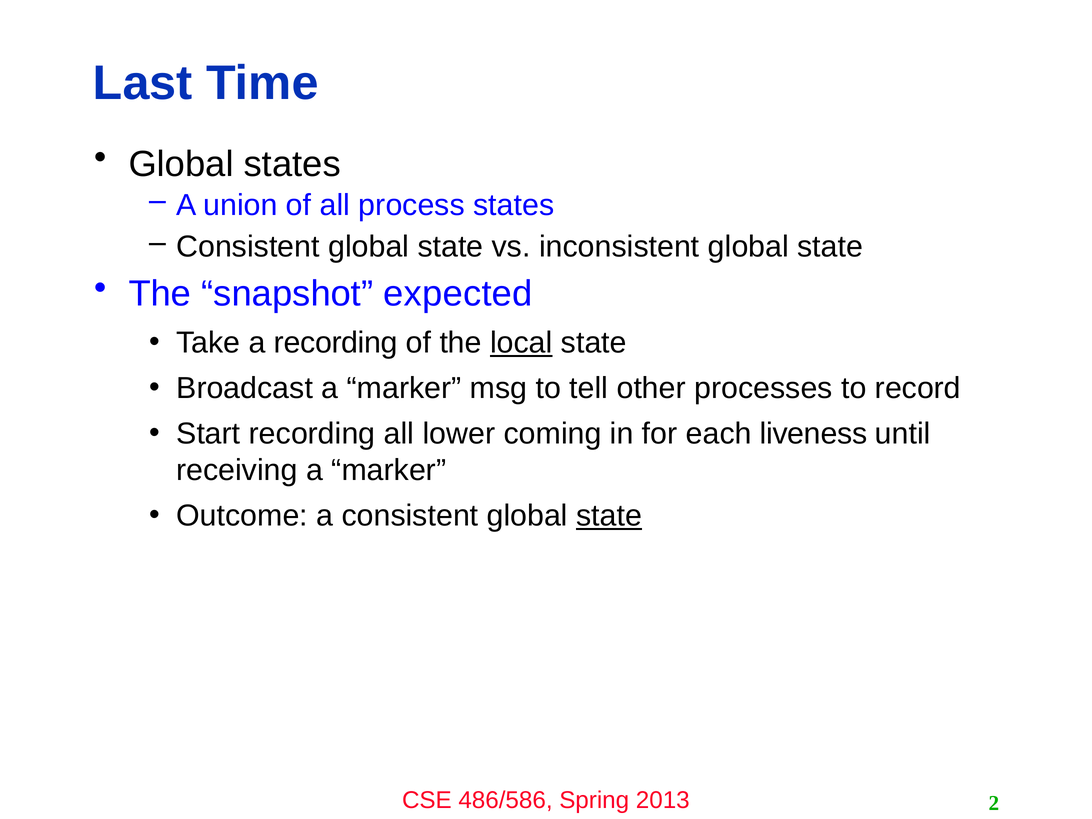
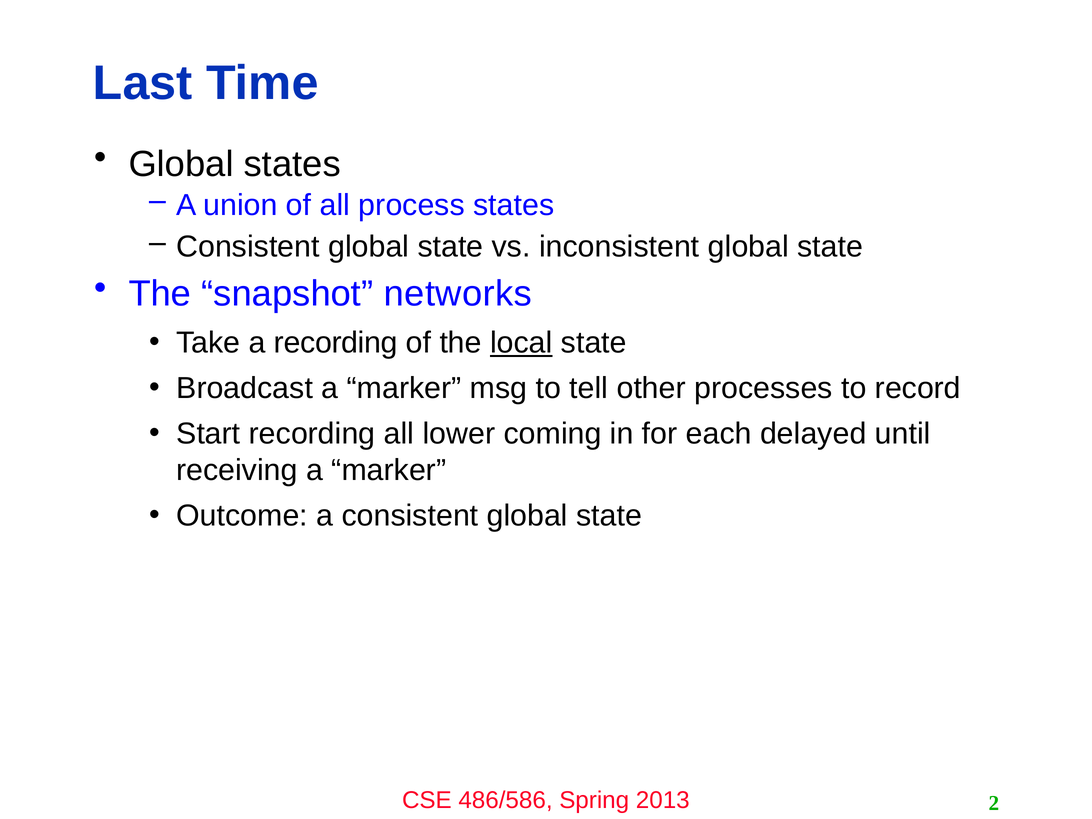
expected: expected -> networks (458, 294)
liveness: liveness -> delayed (813, 434)
state underline: present -> none (609, 516)
